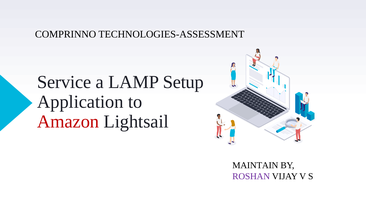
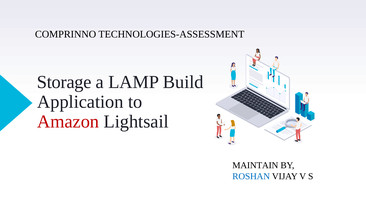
Service: Service -> Storage (64, 82)
Setup: Setup -> Build (183, 82)
ROSHAN colour: purple -> blue (251, 176)
